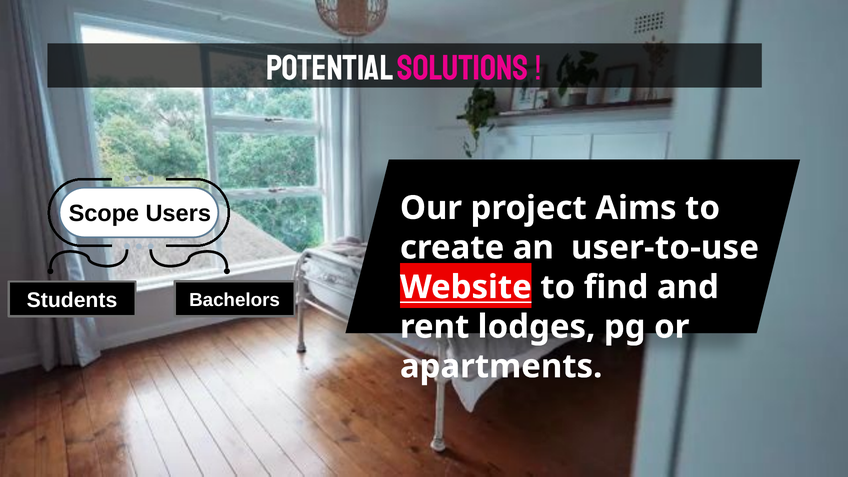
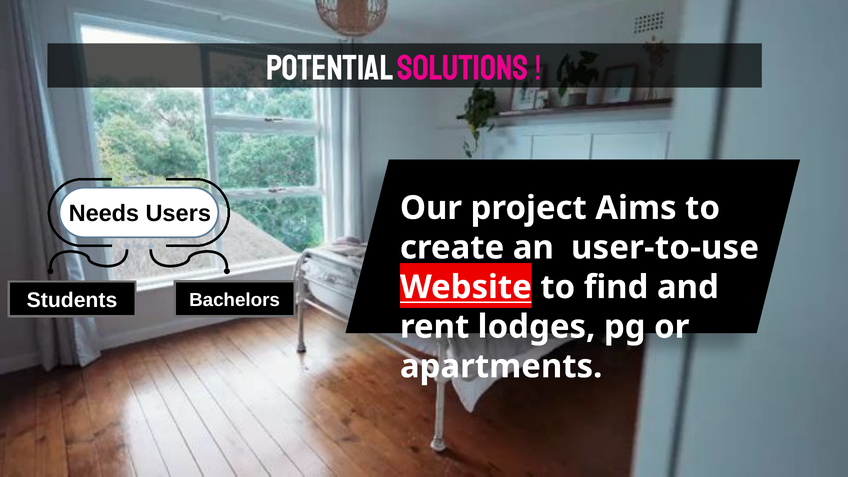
Scope: Scope -> Needs (104, 214)
